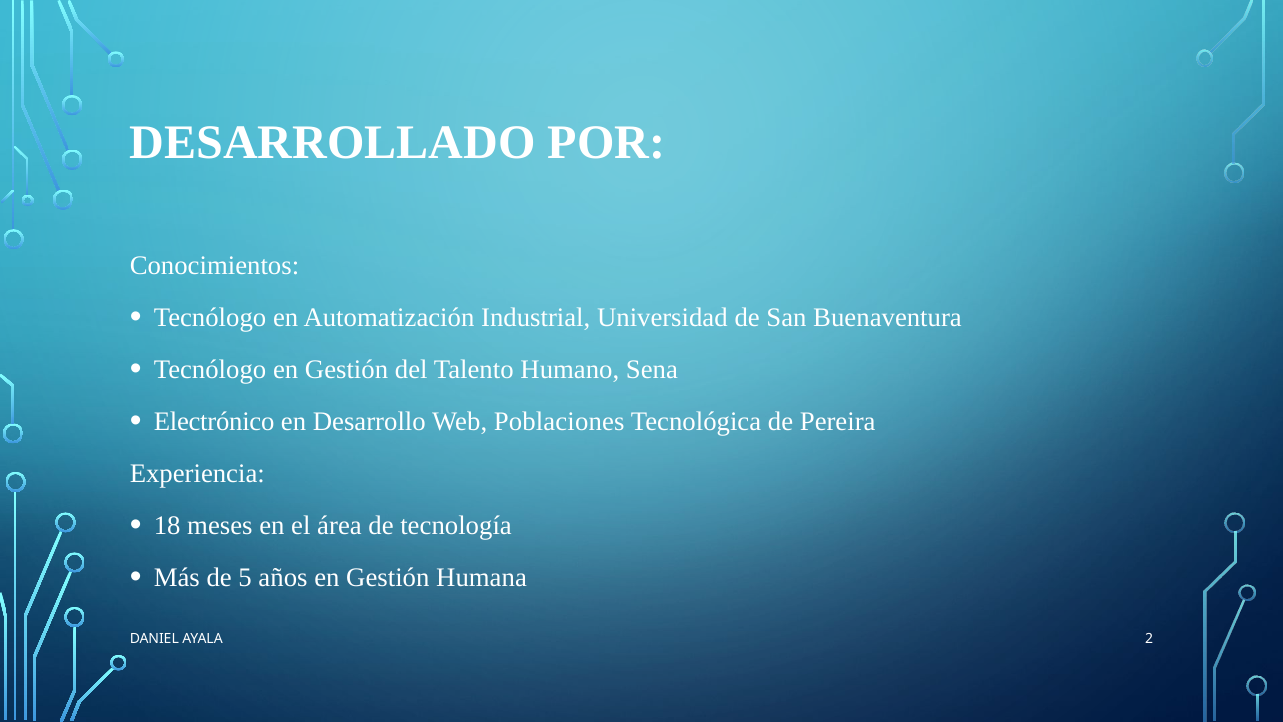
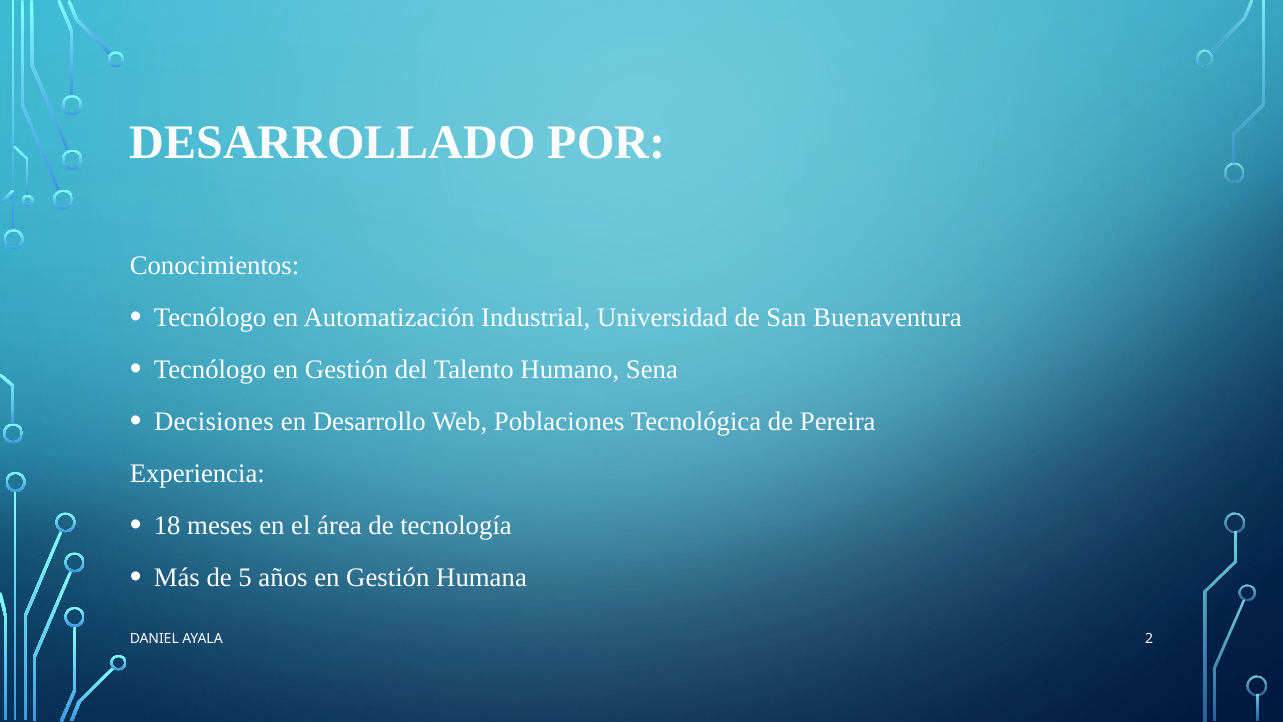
Electrónico: Electrónico -> Decisiones (214, 422)
